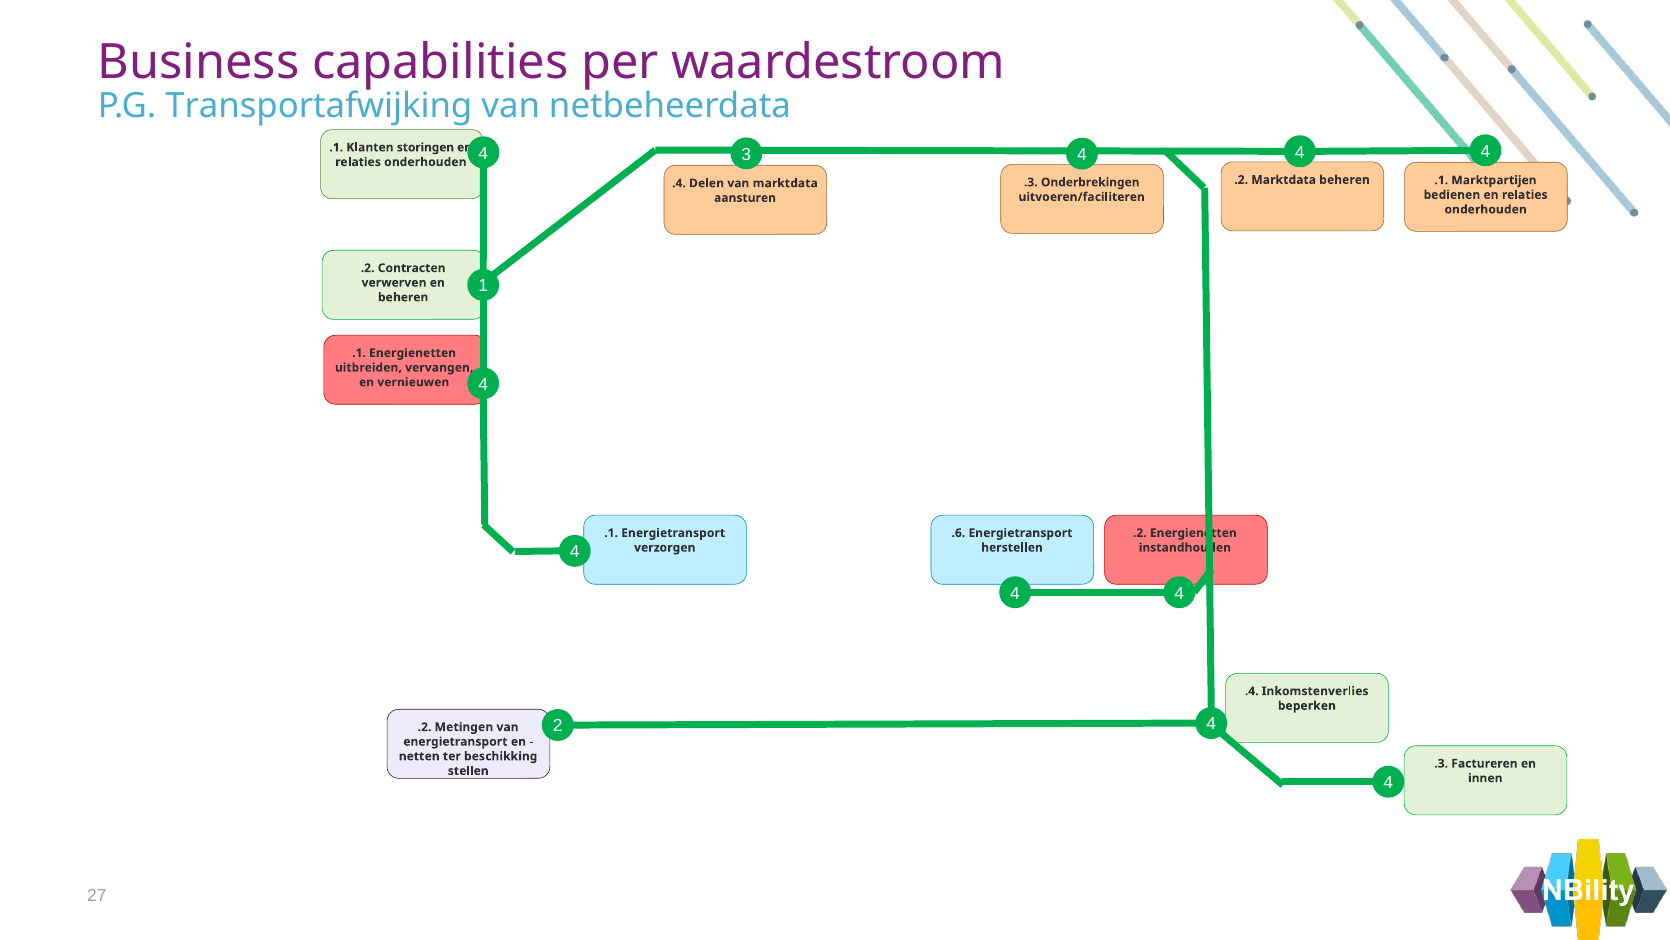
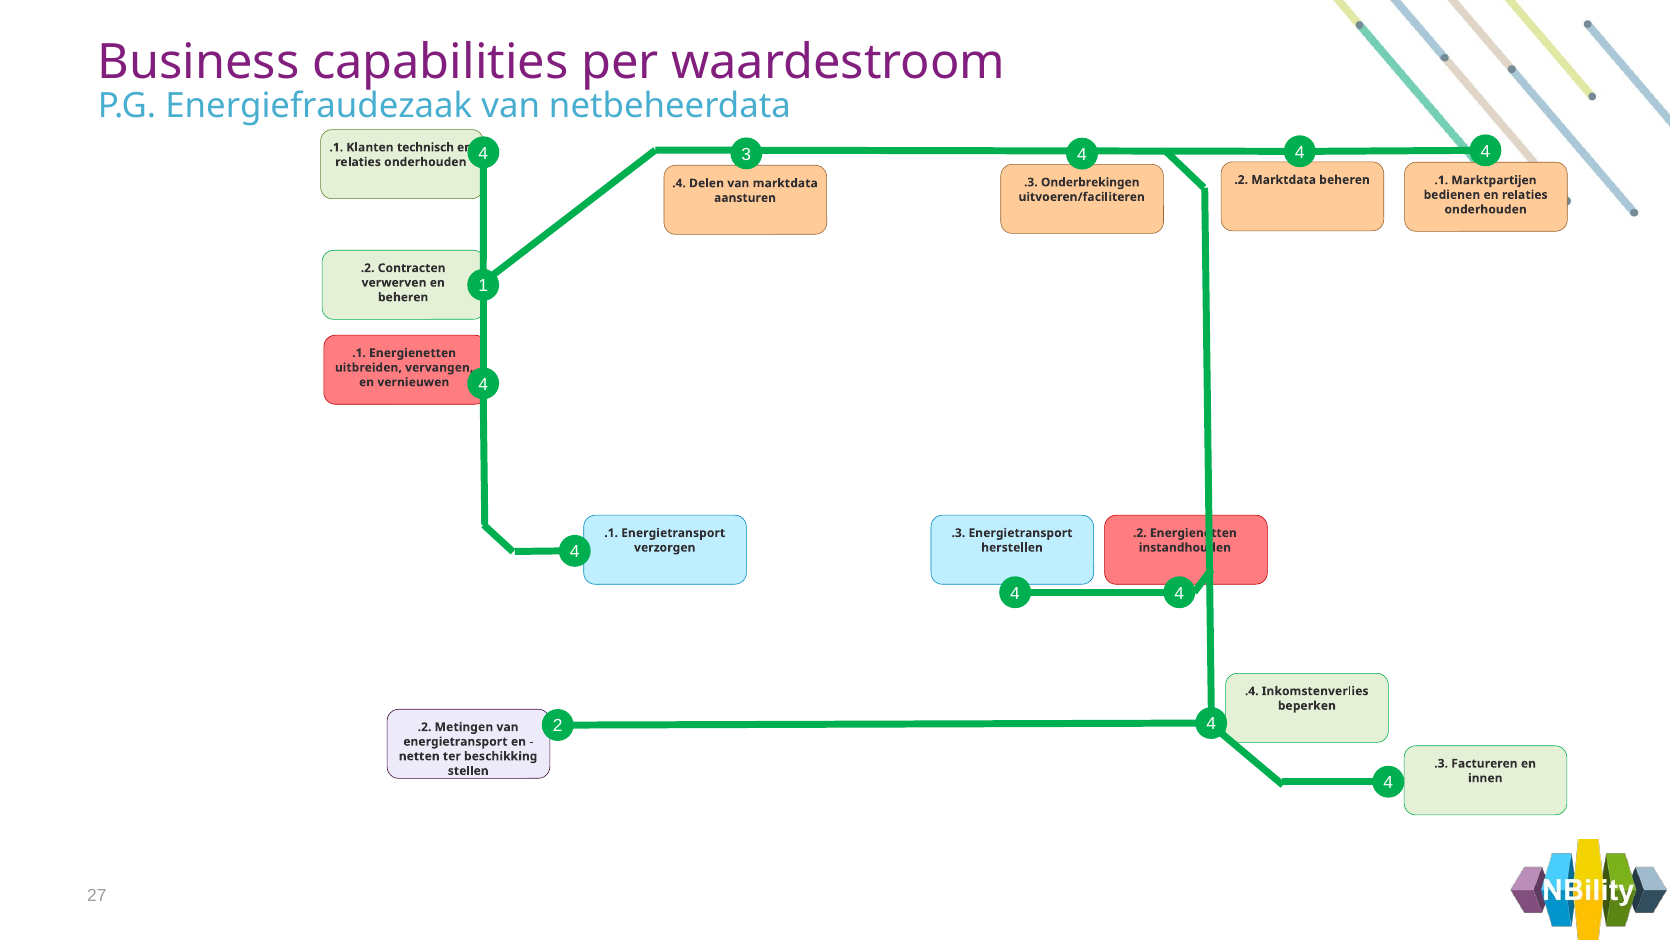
Transportafwijking: Transportafwijking -> Energiefraudezaak (319, 106)
storingen: storingen -> technisch (426, 147)
.6: .6 -> .3 (958, 533)
